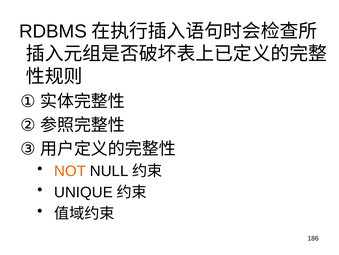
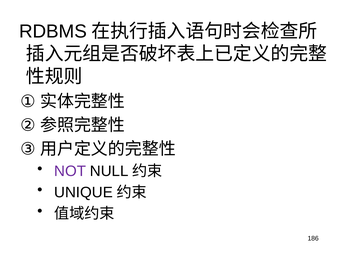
NOT colour: orange -> purple (70, 171)
